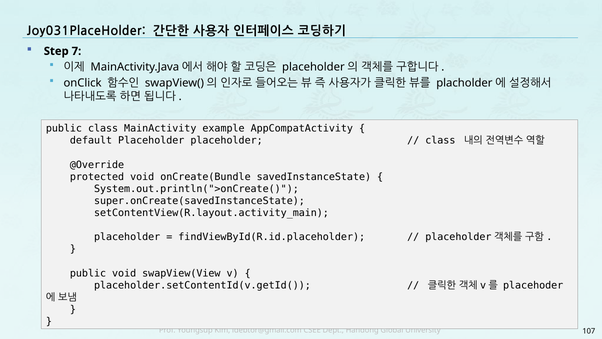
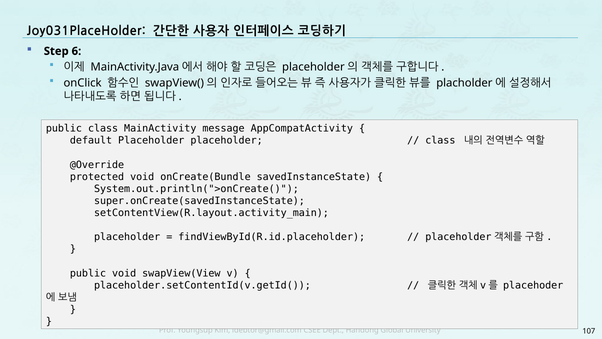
7: 7 -> 6 (76, 51)
example: example -> message (224, 128)
